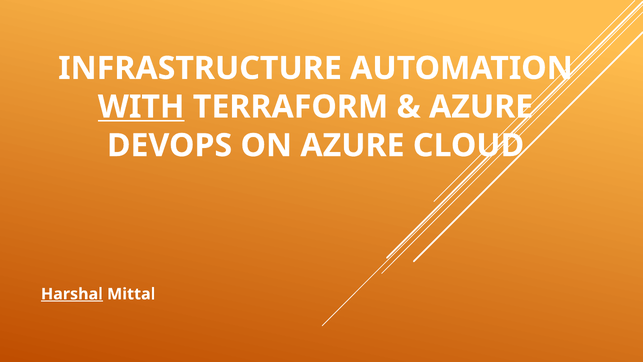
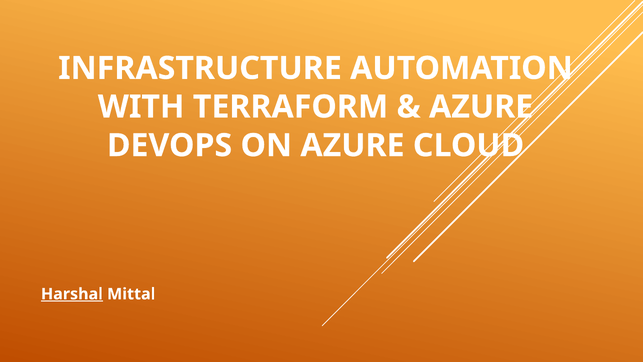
WITH underline: present -> none (141, 107)
